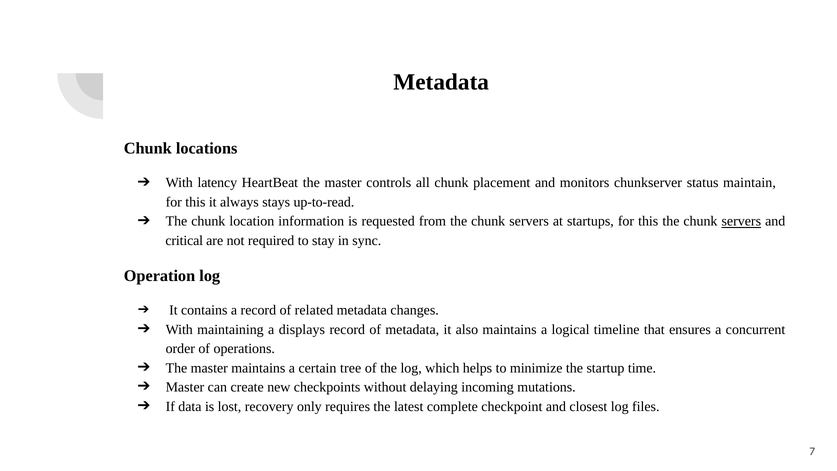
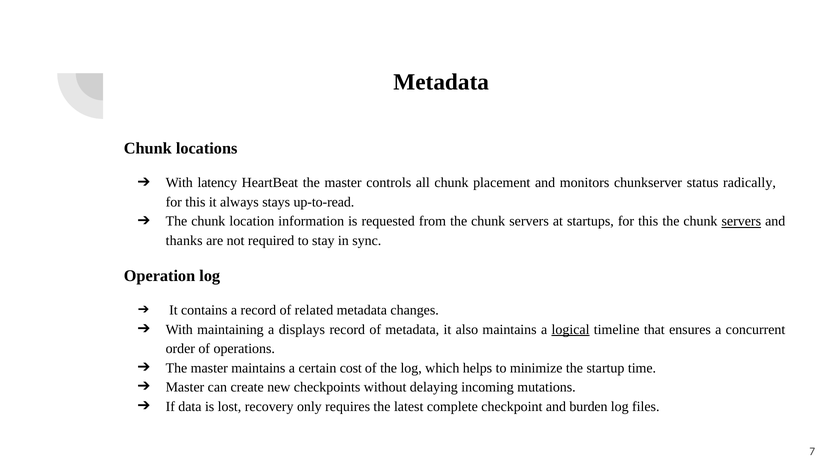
maintain: maintain -> radically (749, 183)
critical: critical -> thanks (184, 241)
logical underline: none -> present (571, 329)
tree: tree -> cost (351, 368)
closest: closest -> burden (588, 406)
